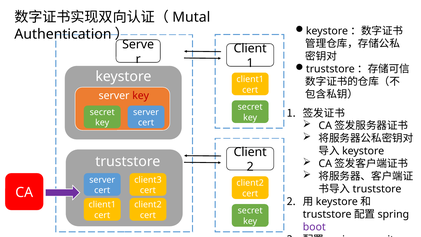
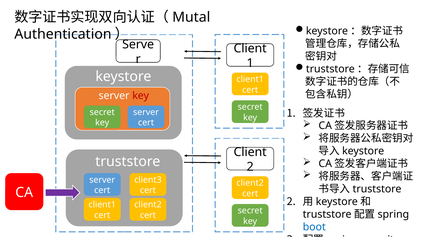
boot colour: purple -> blue (314, 227)
